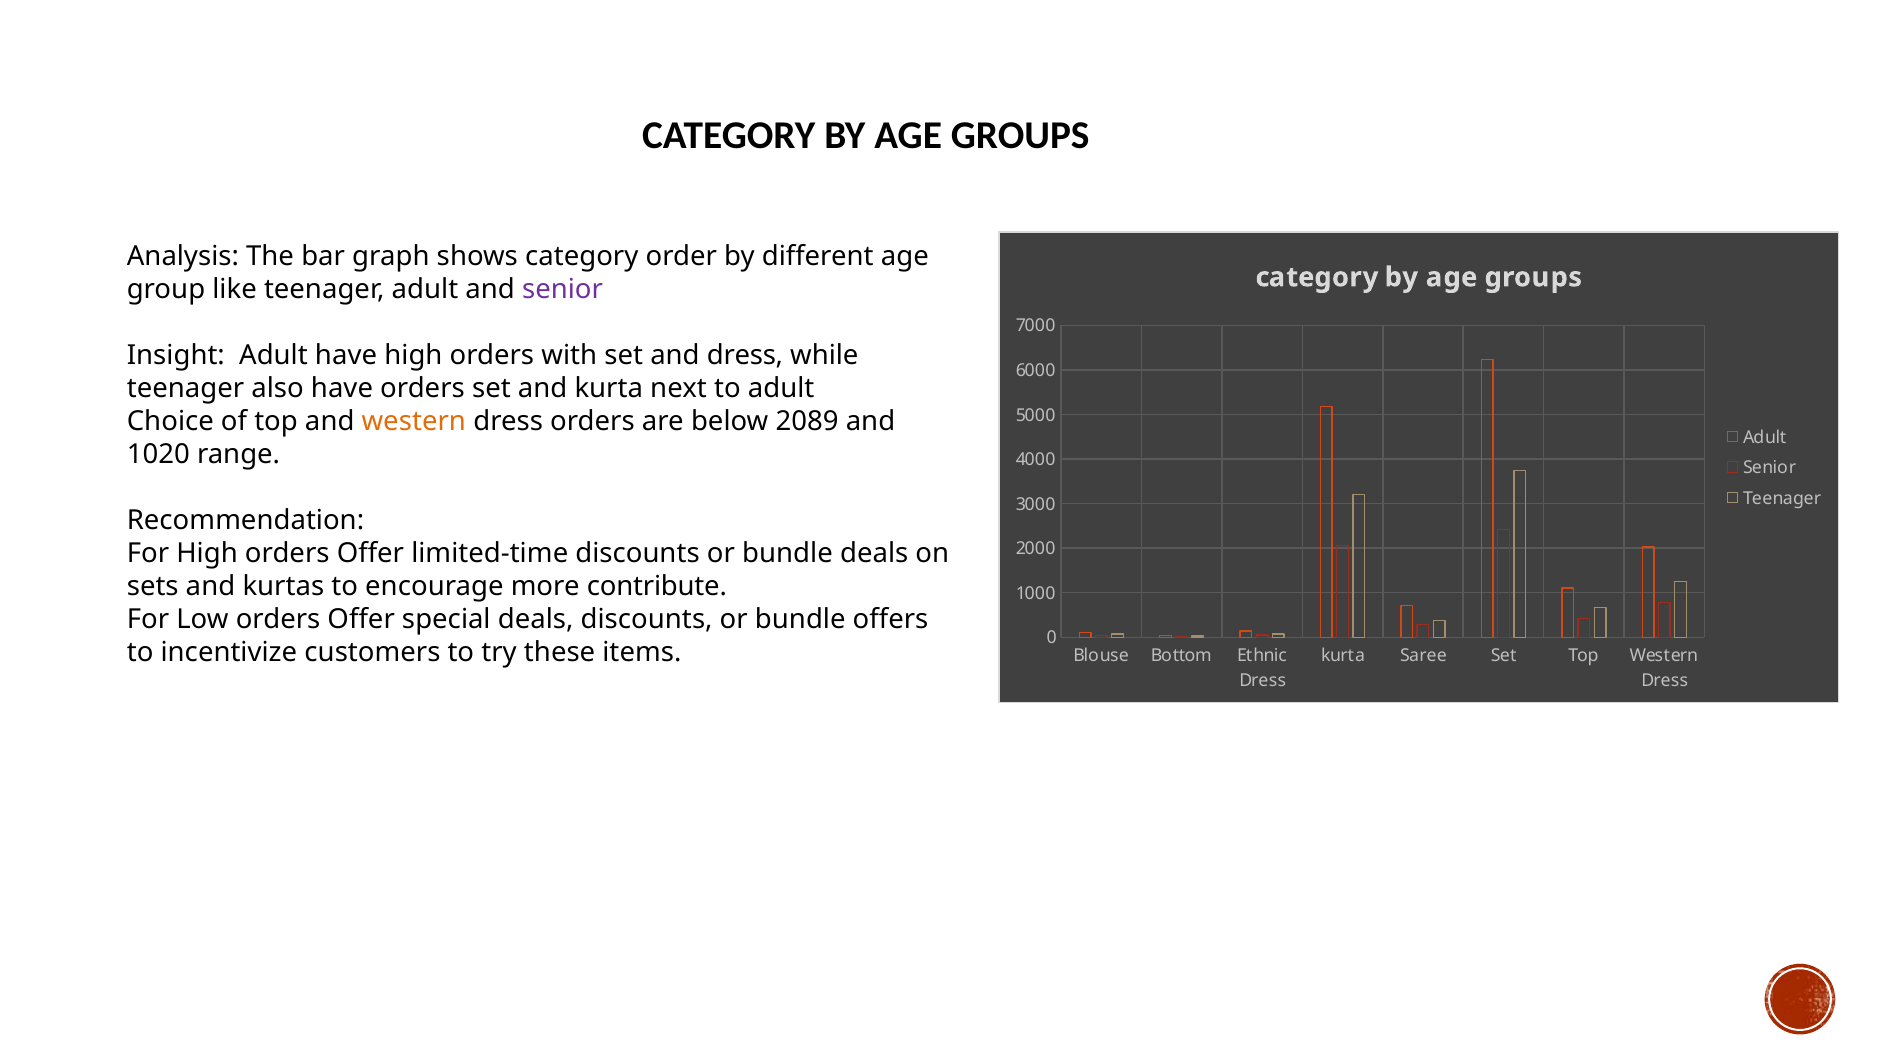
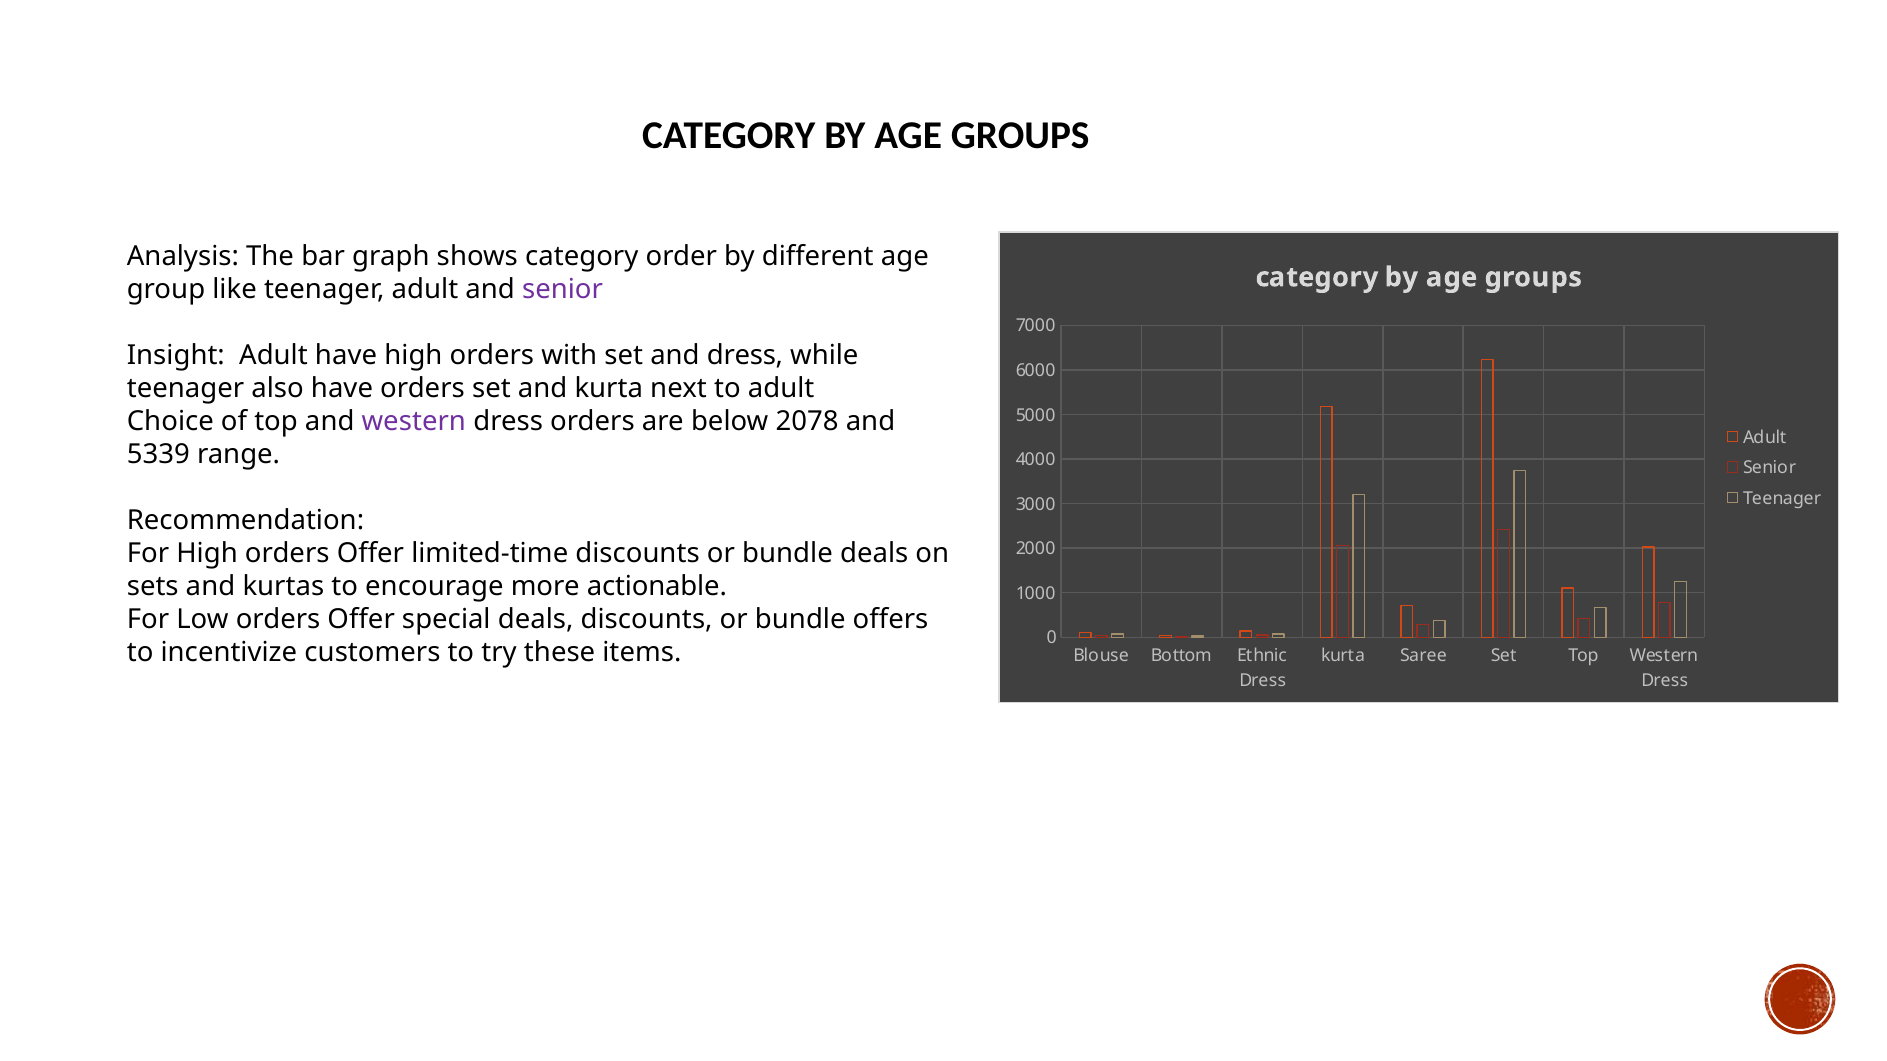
western colour: orange -> purple (414, 422)
2089: 2089 -> 2078 (807, 422)
1020: 1020 -> 5339 (158, 455)
contribute: contribute -> actionable (657, 587)
